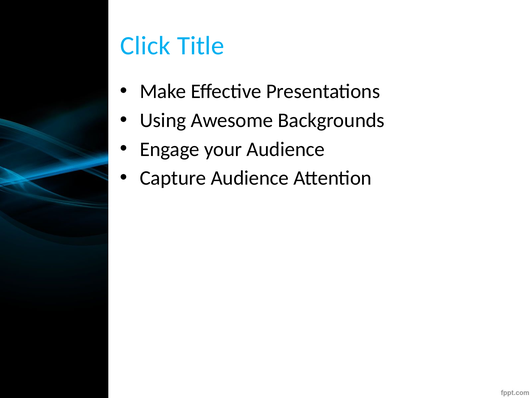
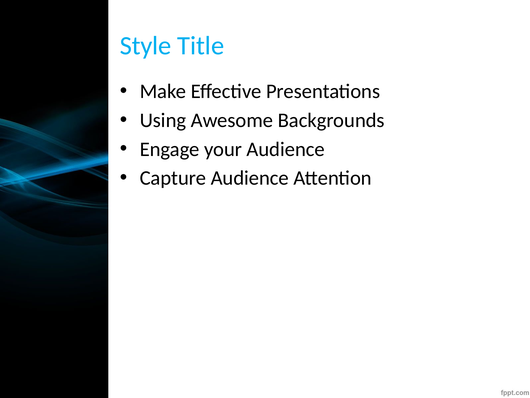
Click: Click -> Style (146, 46)
